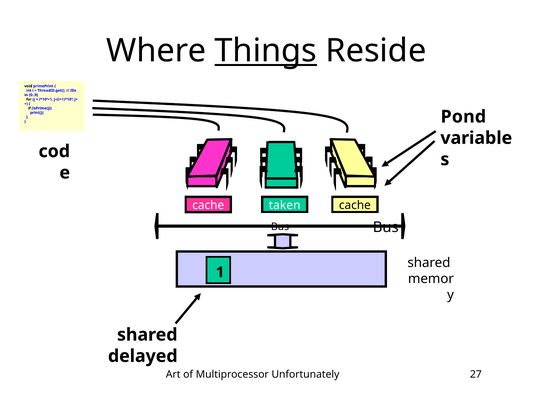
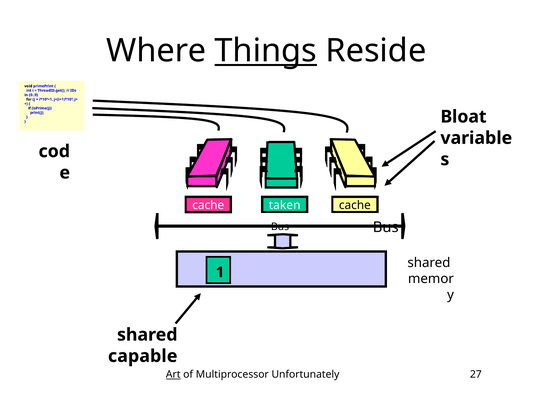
Pond: Pond -> Bloat (464, 117)
delayed: delayed -> capable (143, 356)
Art underline: none -> present (173, 374)
